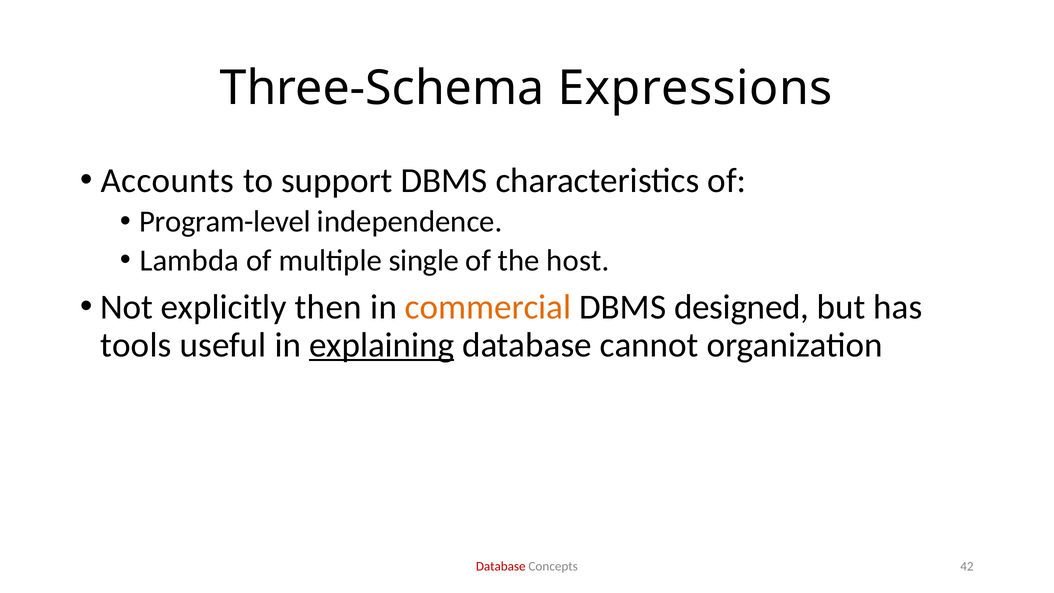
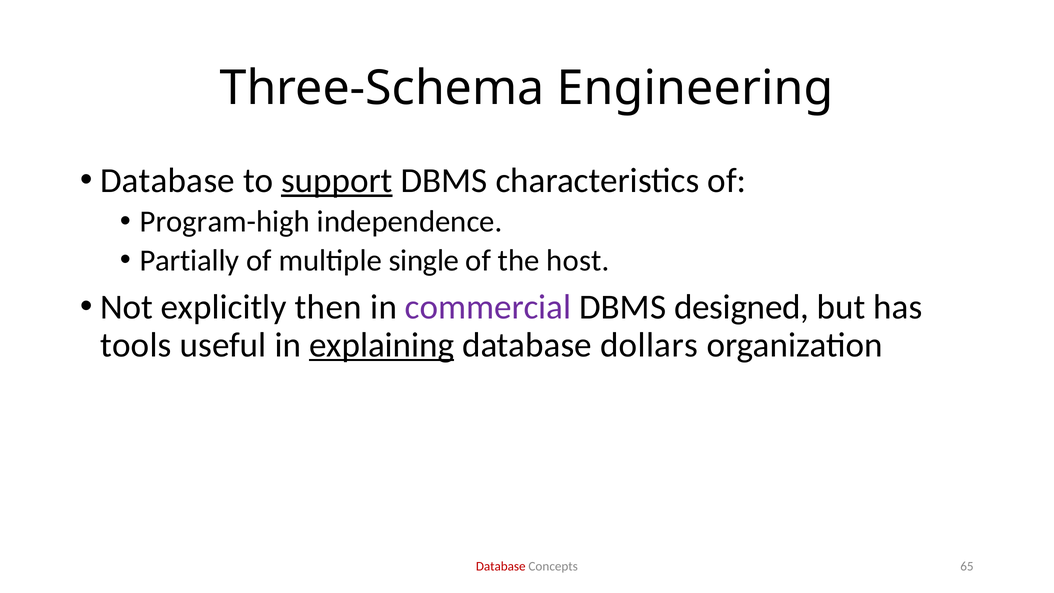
Expressions: Expressions -> Engineering (695, 89)
Accounts: Accounts -> Database (168, 181)
support underline: none -> present (337, 181)
Program-level: Program-level -> Program-high (225, 222)
Lambda: Lambda -> Partially (190, 260)
commercial colour: orange -> purple (488, 307)
cannot: cannot -> dollars (649, 345)
42: 42 -> 65 (967, 566)
